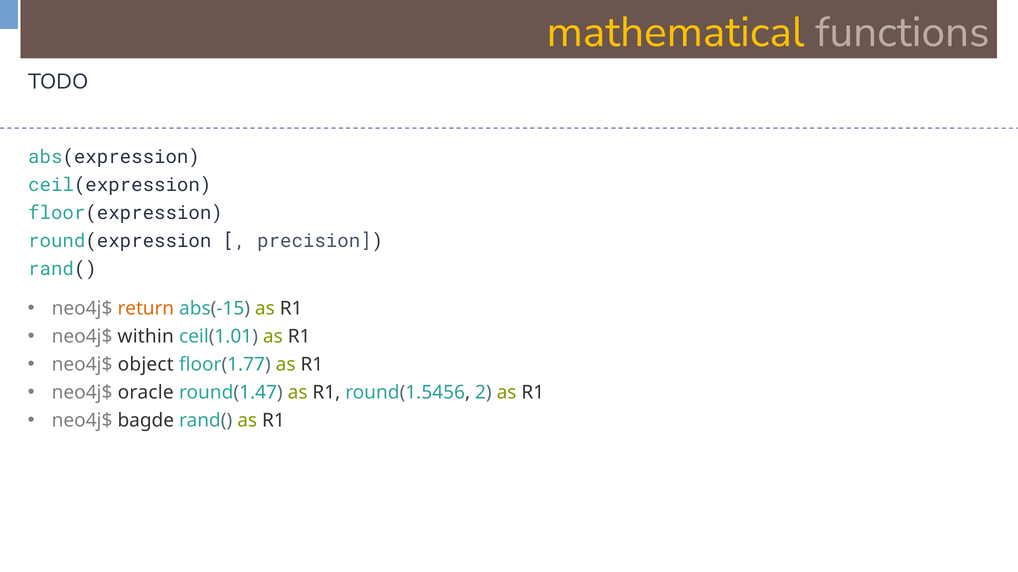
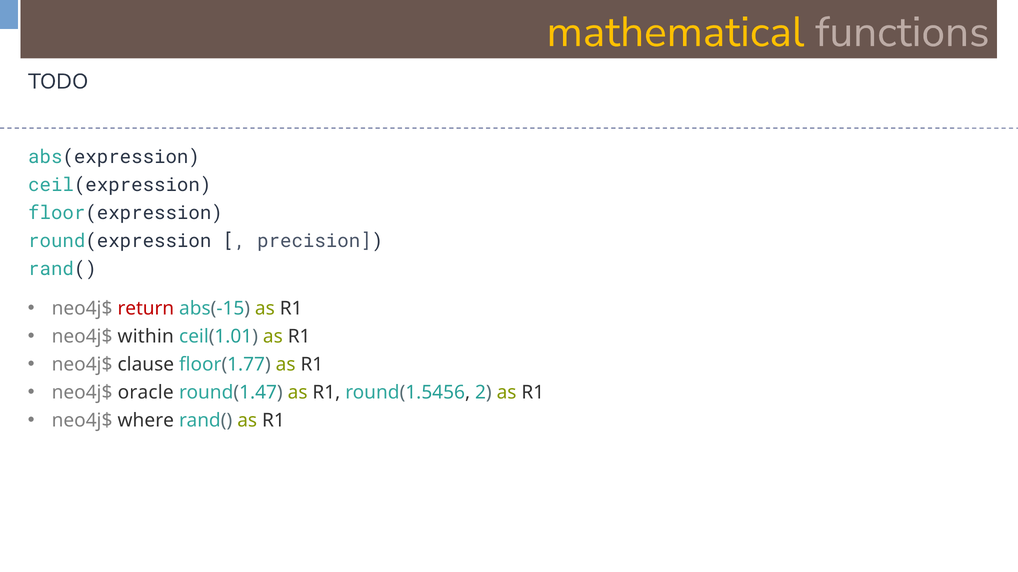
return colour: orange -> red (146, 309)
object: object -> clause (146, 365)
bagde: bagde -> where (146, 421)
